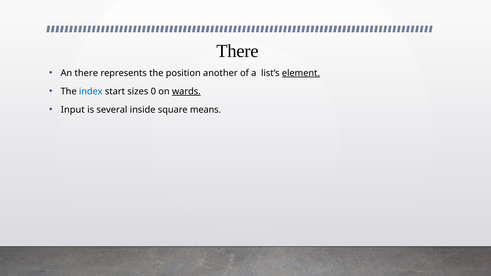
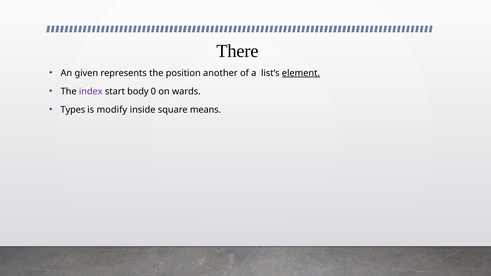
An there: there -> given (86, 73)
index colour: blue -> purple (91, 91)
sizes: sizes -> body (138, 91)
wards underline: present -> none (186, 91)
Input: Input -> Types (73, 110)
several: several -> modify (112, 110)
